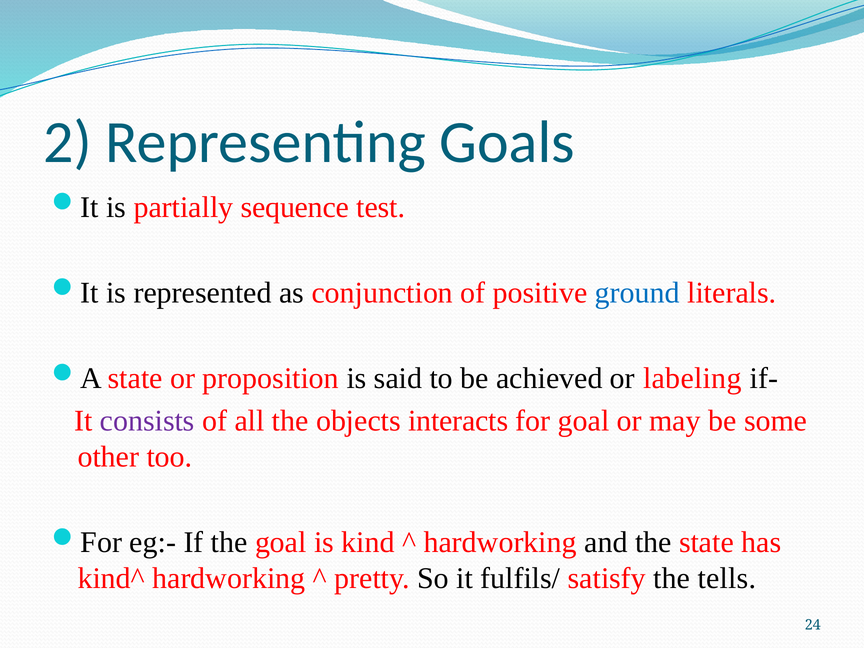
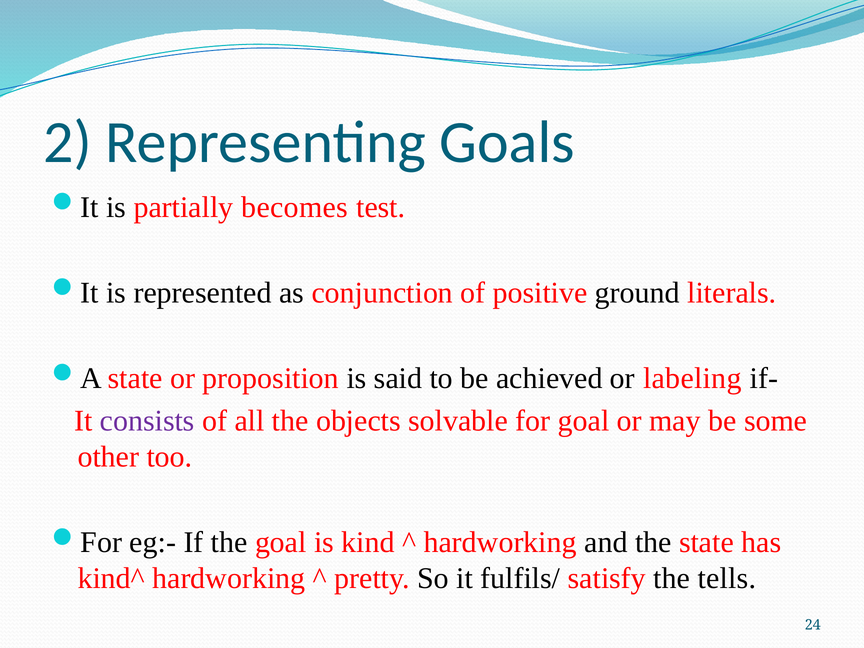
sequence: sequence -> becomes (295, 207)
ground colour: blue -> black (637, 293)
interacts: interacts -> solvable (458, 421)
